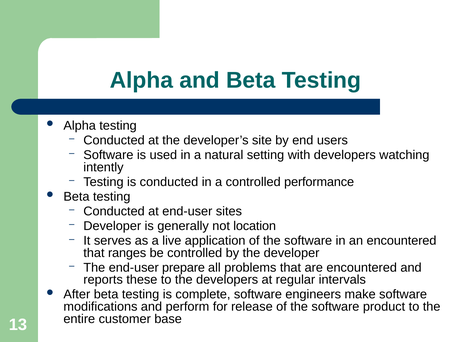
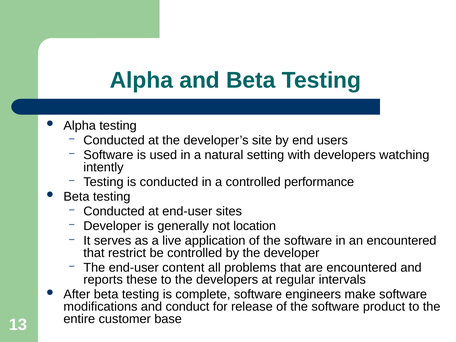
ranges: ranges -> restrict (127, 253)
prepare: prepare -> content (183, 268)
perform: perform -> conduct (188, 307)
